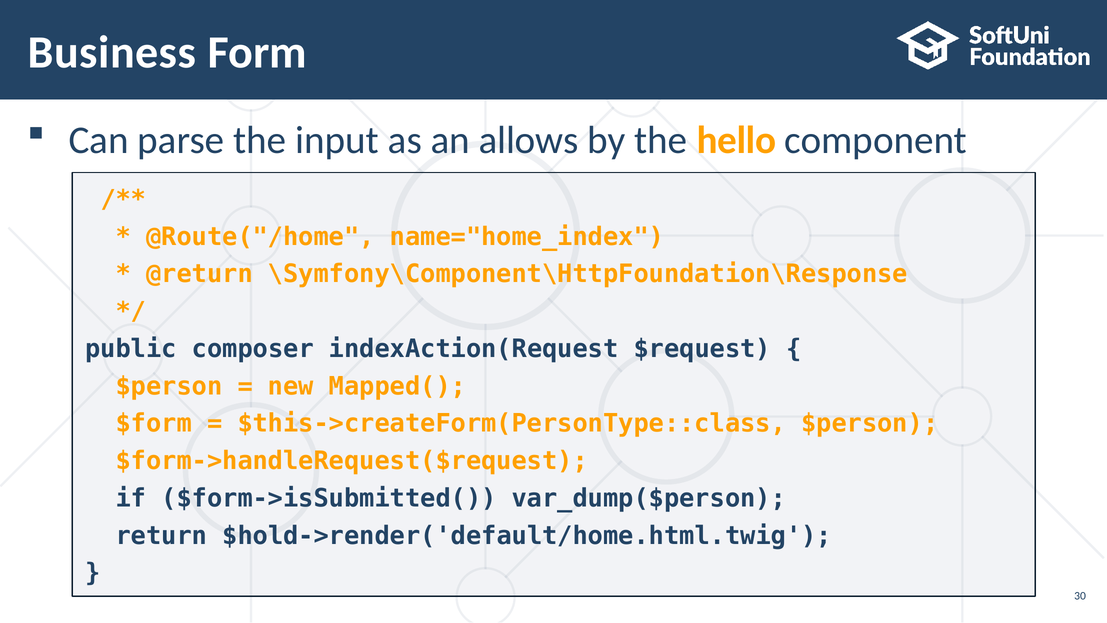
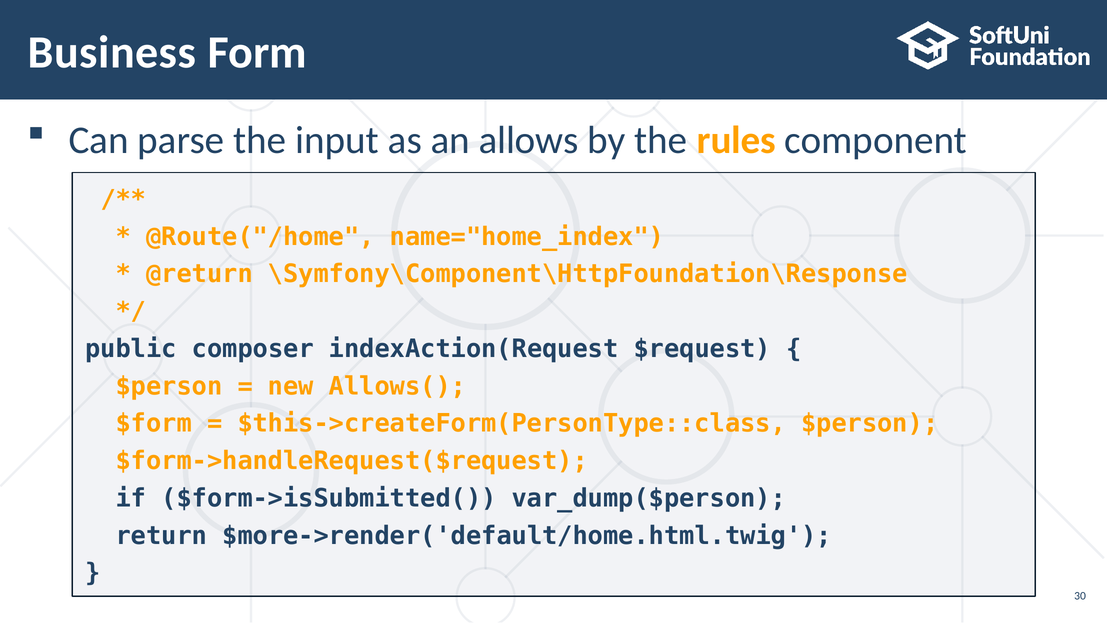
hello: hello -> rules (736, 140)
Mapped(: Mapped( -> Allows( (397, 386)
$hold->render('default/home.html.twig: $hold->render('default/home.html.twig -> $more->render('default/home.html.twig (527, 535)
